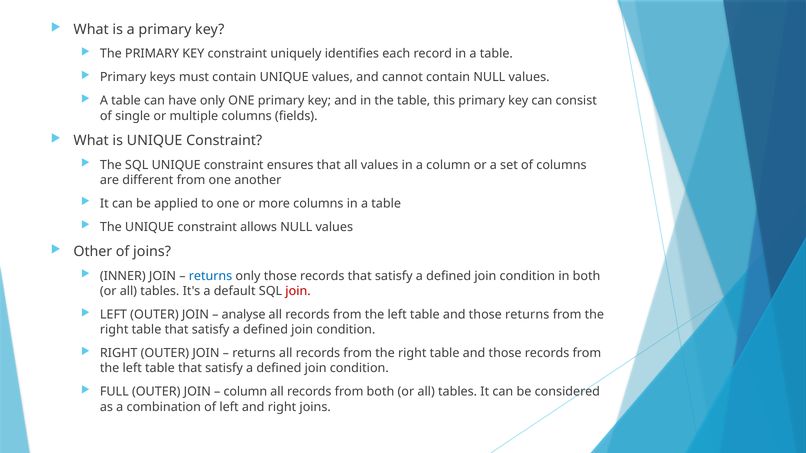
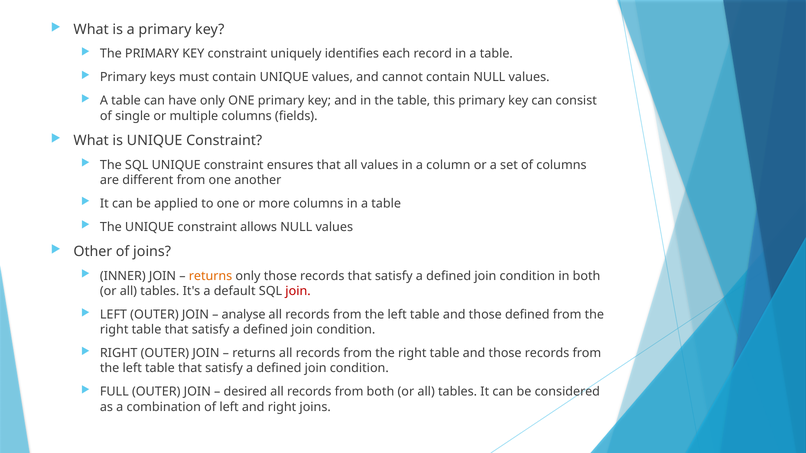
returns colour: blue -> orange (211, 276)
those returns: returns -> defined (527, 315)
column: column -> desired (245, 392)
